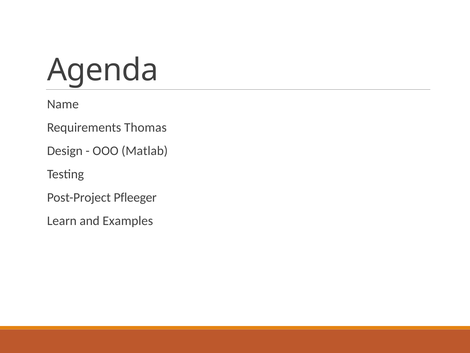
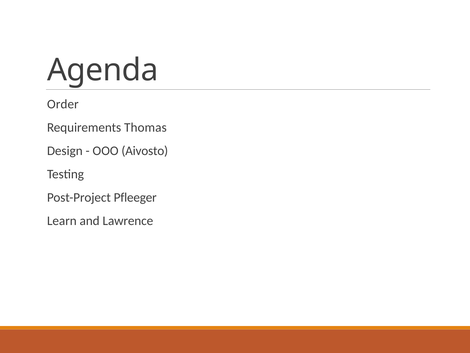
Name: Name -> Order (63, 104)
Matlab: Matlab -> Aivosto (145, 151)
Examples: Examples -> Lawrence (128, 220)
